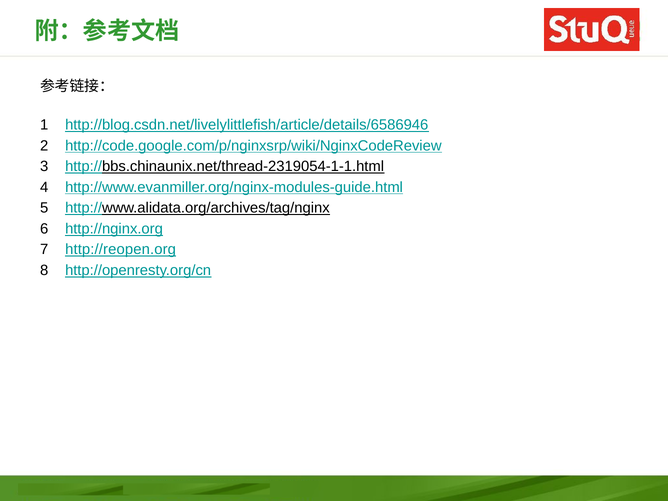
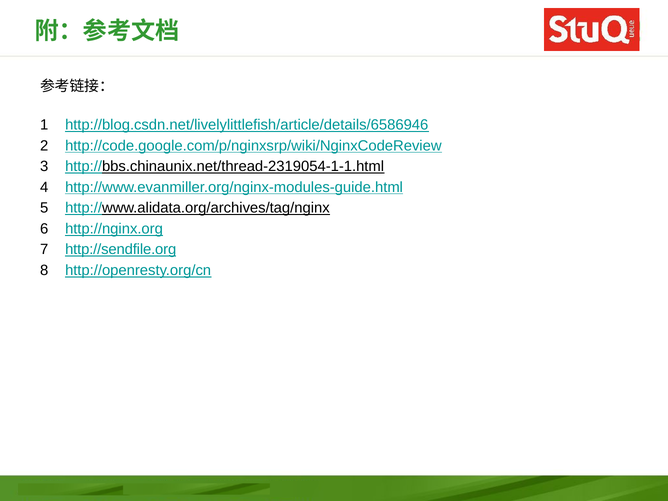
http://reopen.org: http://reopen.org -> http://sendfile.org (121, 250)
